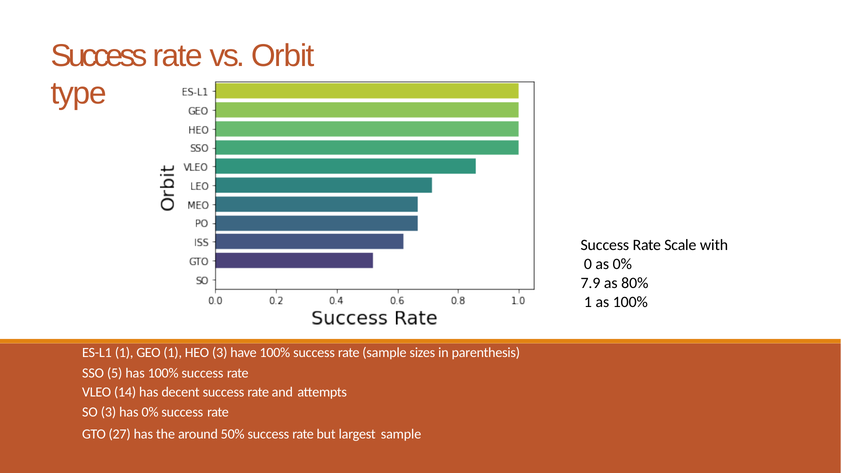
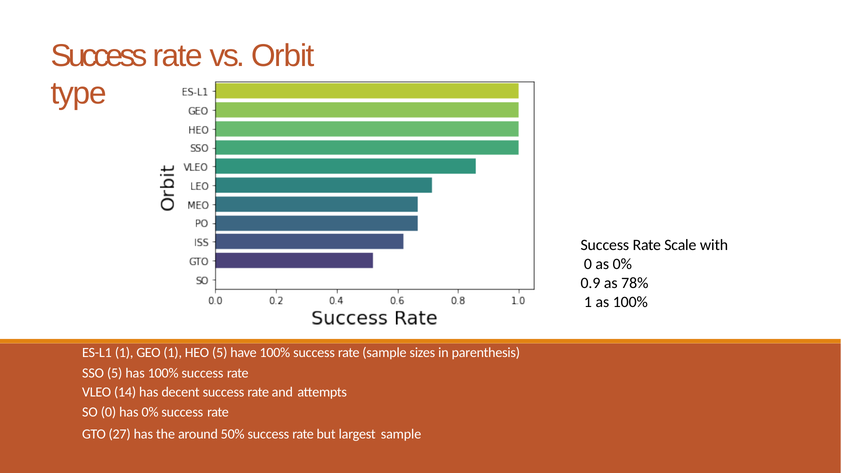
7.9: 7.9 -> 0.9 (590, 283)
80%: 80% -> 78% (635, 283)
HEO 3: 3 -> 5 (220, 353)
SO 3: 3 -> 0 (108, 412)
